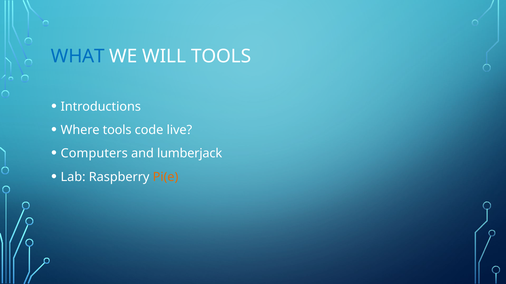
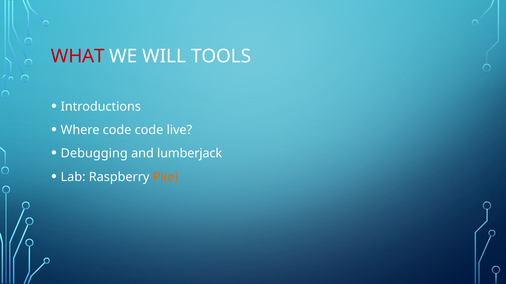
WHAT colour: blue -> red (78, 56)
Where tools: tools -> code (117, 130)
Computers: Computers -> Debugging (94, 154)
